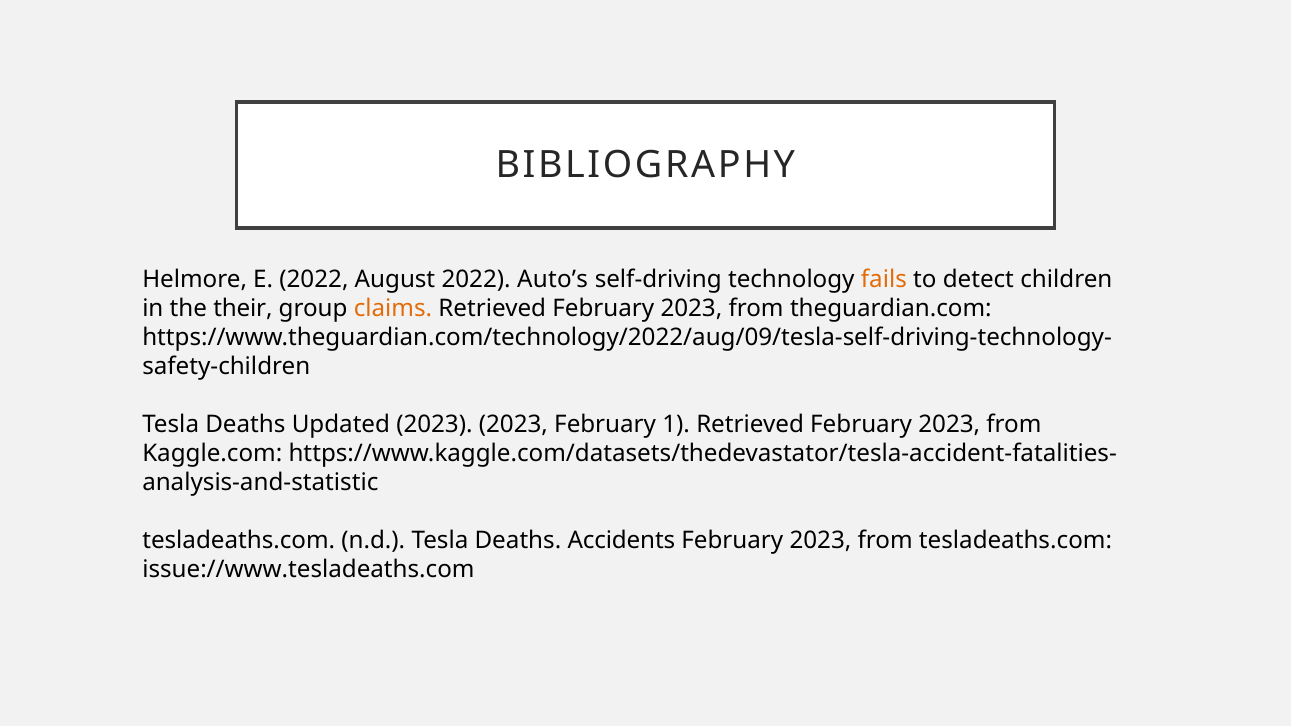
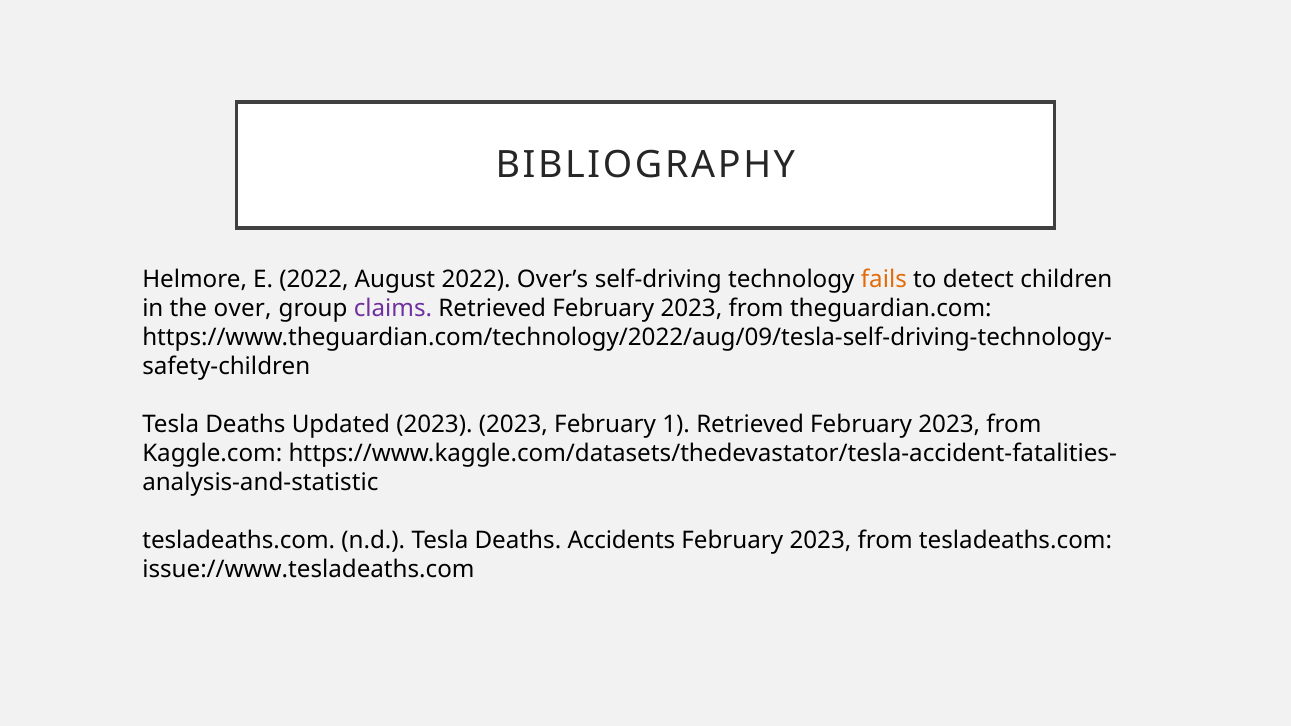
Auto’s: Auto’s -> Over’s (553, 279)
their: their -> over (243, 309)
claims colour: orange -> purple (393, 309)
